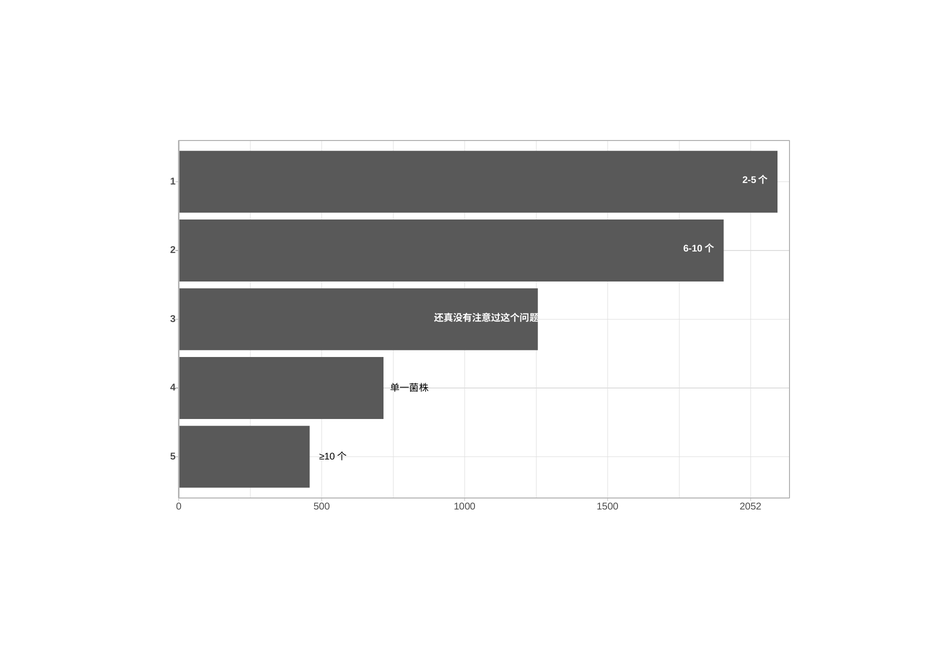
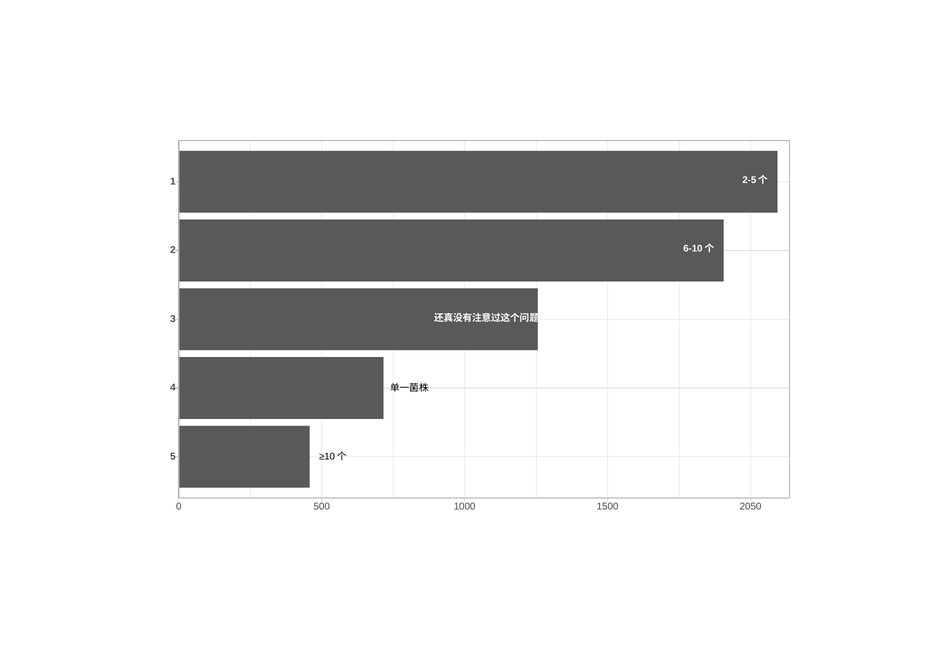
2052: 2052 -> 2050 (751, 507)
